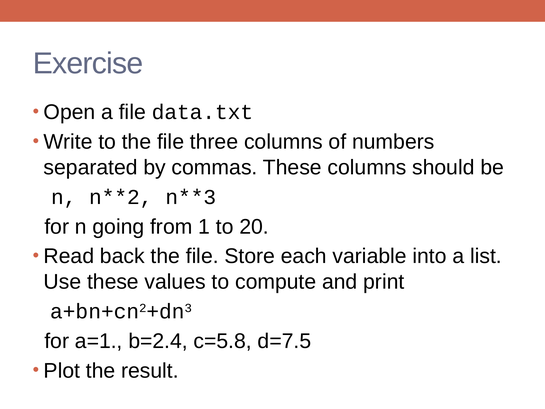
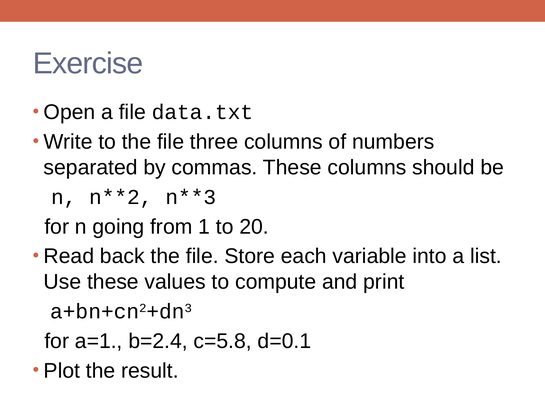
d=7.5: d=7.5 -> d=0.1 (284, 341)
